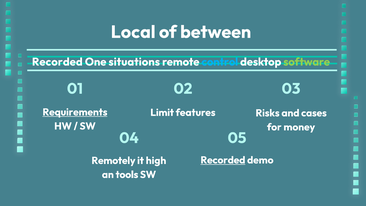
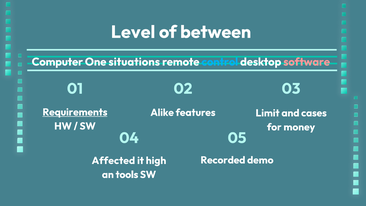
Local: Local -> Level (133, 32)
Recorded: Recorded -> Computer (57, 62)
software colour: light green -> pink (307, 62)
Limit: Limit -> Alike (162, 112)
Risks: Risks -> Limit (268, 113)
Recorded underline: present -> none (223, 160)
Remotely: Remotely -> Affected (113, 160)
